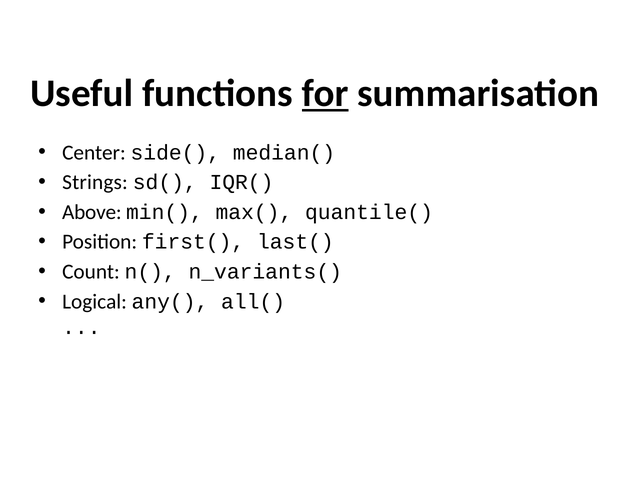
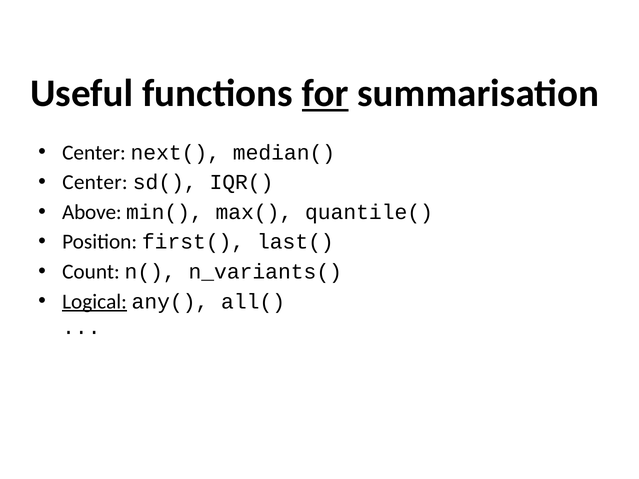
side(: side( -> next( (175, 153)
Strings: Strings -> Center (95, 182)
Logical underline: none -> present (95, 302)
